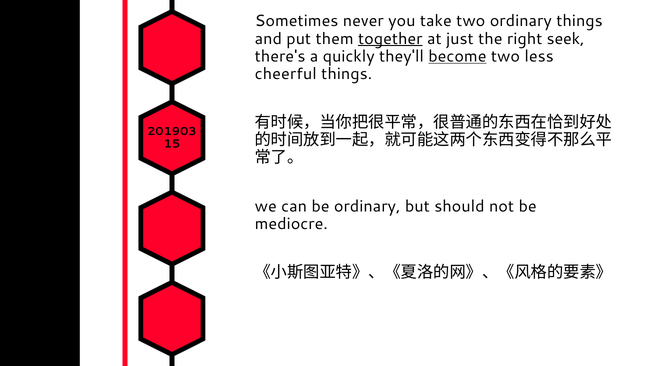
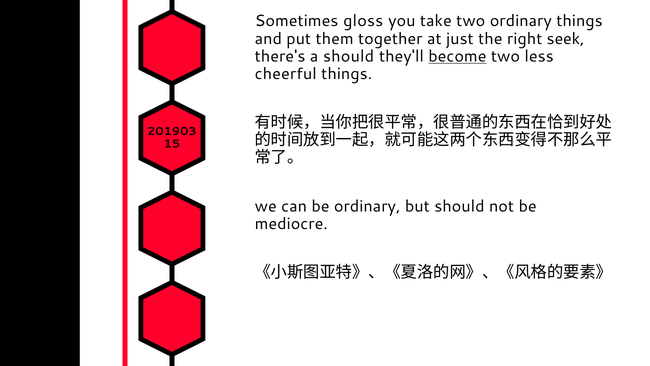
never: never -> gloss (363, 21)
together underline: present -> none (390, 39)
a quickly: quickly -> should (349, 56)
